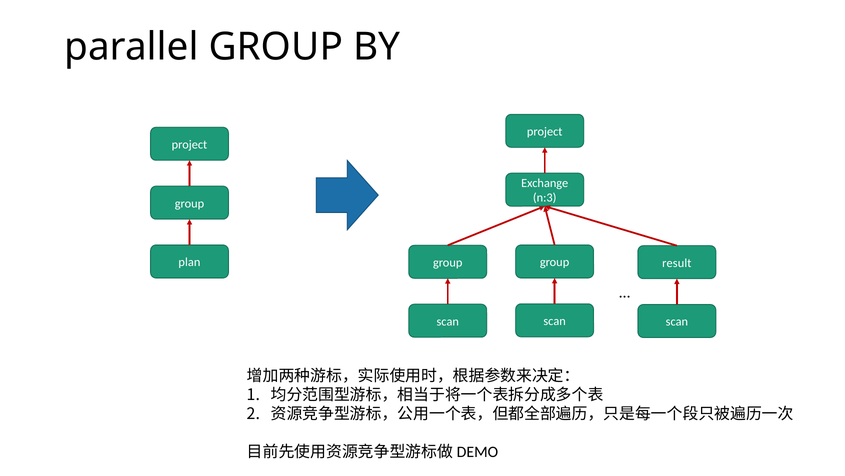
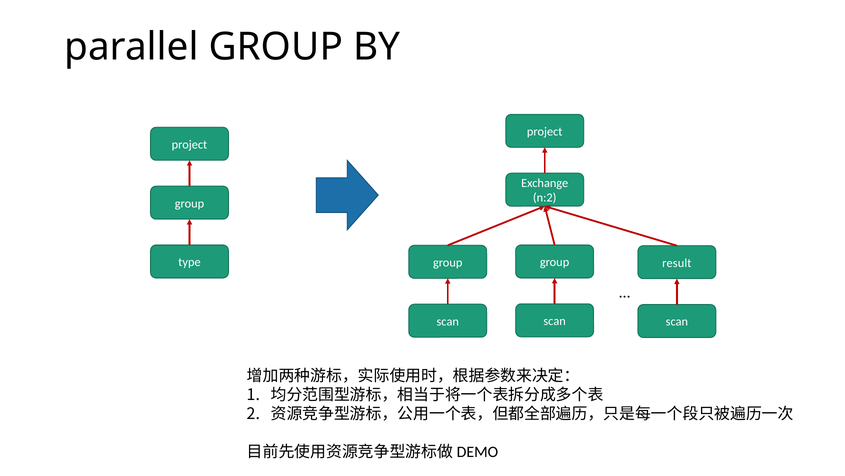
n:3: n:3 -> n:2 (545, 198)
plan: plan -> type (189, 262)
